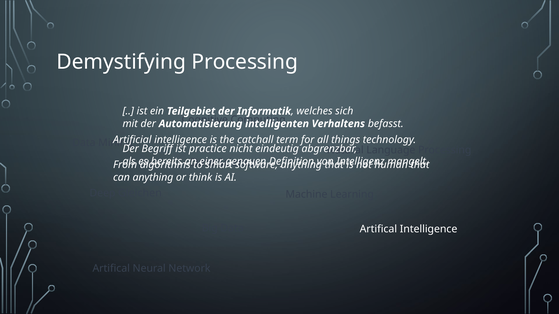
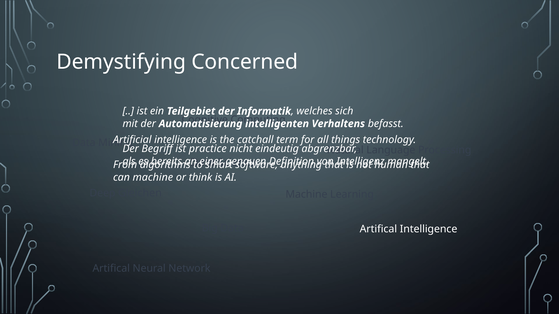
Demystifying Processing: Processing -> Concerned (245, 62)
can anything: anything -> machine (153, 178)
